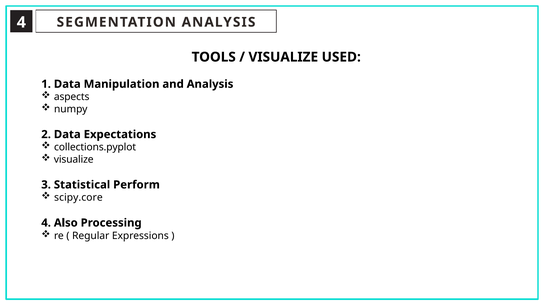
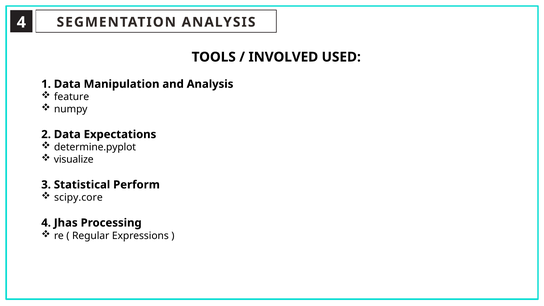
VISUALIZE: VISUALIZE -> INVOLVED (283, 57)
aspects: aspects -> feature (72, 97)
collections.pyplot: collections.pyplot -> determine.pyplot (95, 147)
Also: Also -> Jhas (66, 223)
